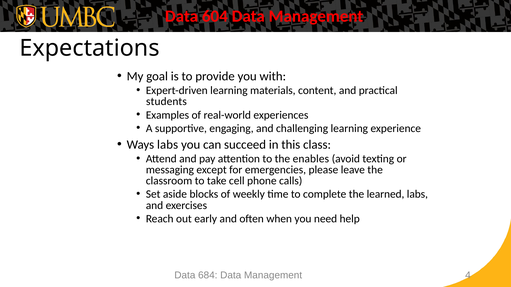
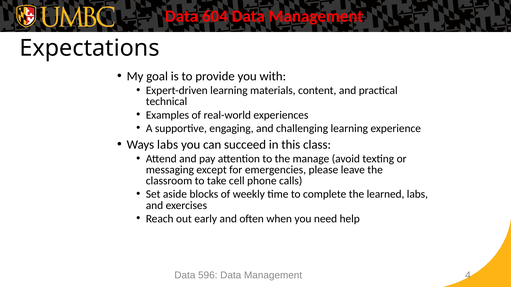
students: students -> technical (167, 102)
enables: enables -> manage (311, 159)
684: 684 -> 596 (208, 276)
